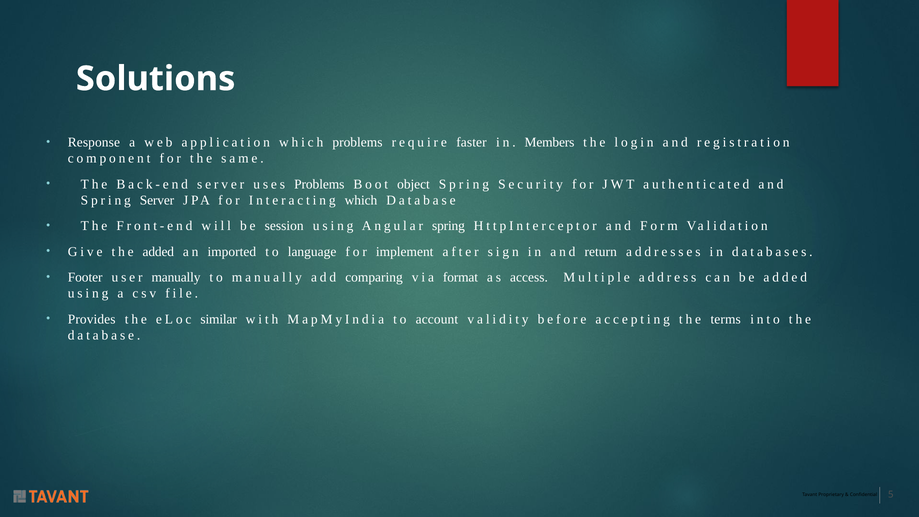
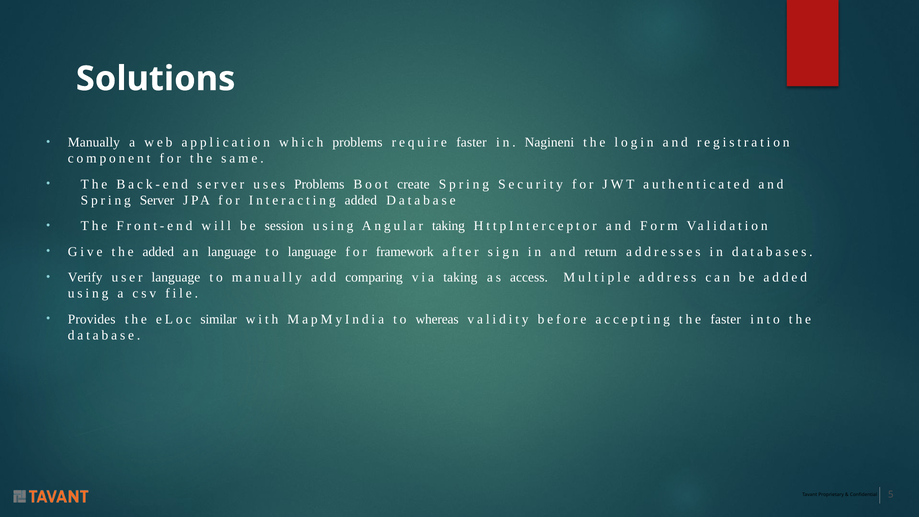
Response: Response -> Manually (94, 142)
Members: Members -> Nagineni (549, 142)
object: object -> create (413, 184)
Interacting which: which -> added (361, 200)
Angular spring: spring -> taking (448, 226)
an imported: imported -> language (232, 252)
implement: implement -> framework (405, 252)
Footer: Footer -> Verify (85, 277)
user manually: manually -> language (176, 277)
via format: format -> taking (460, 277)
account: account -> whereas (437, 319)
the terms: terms -> faster (726, 319)
